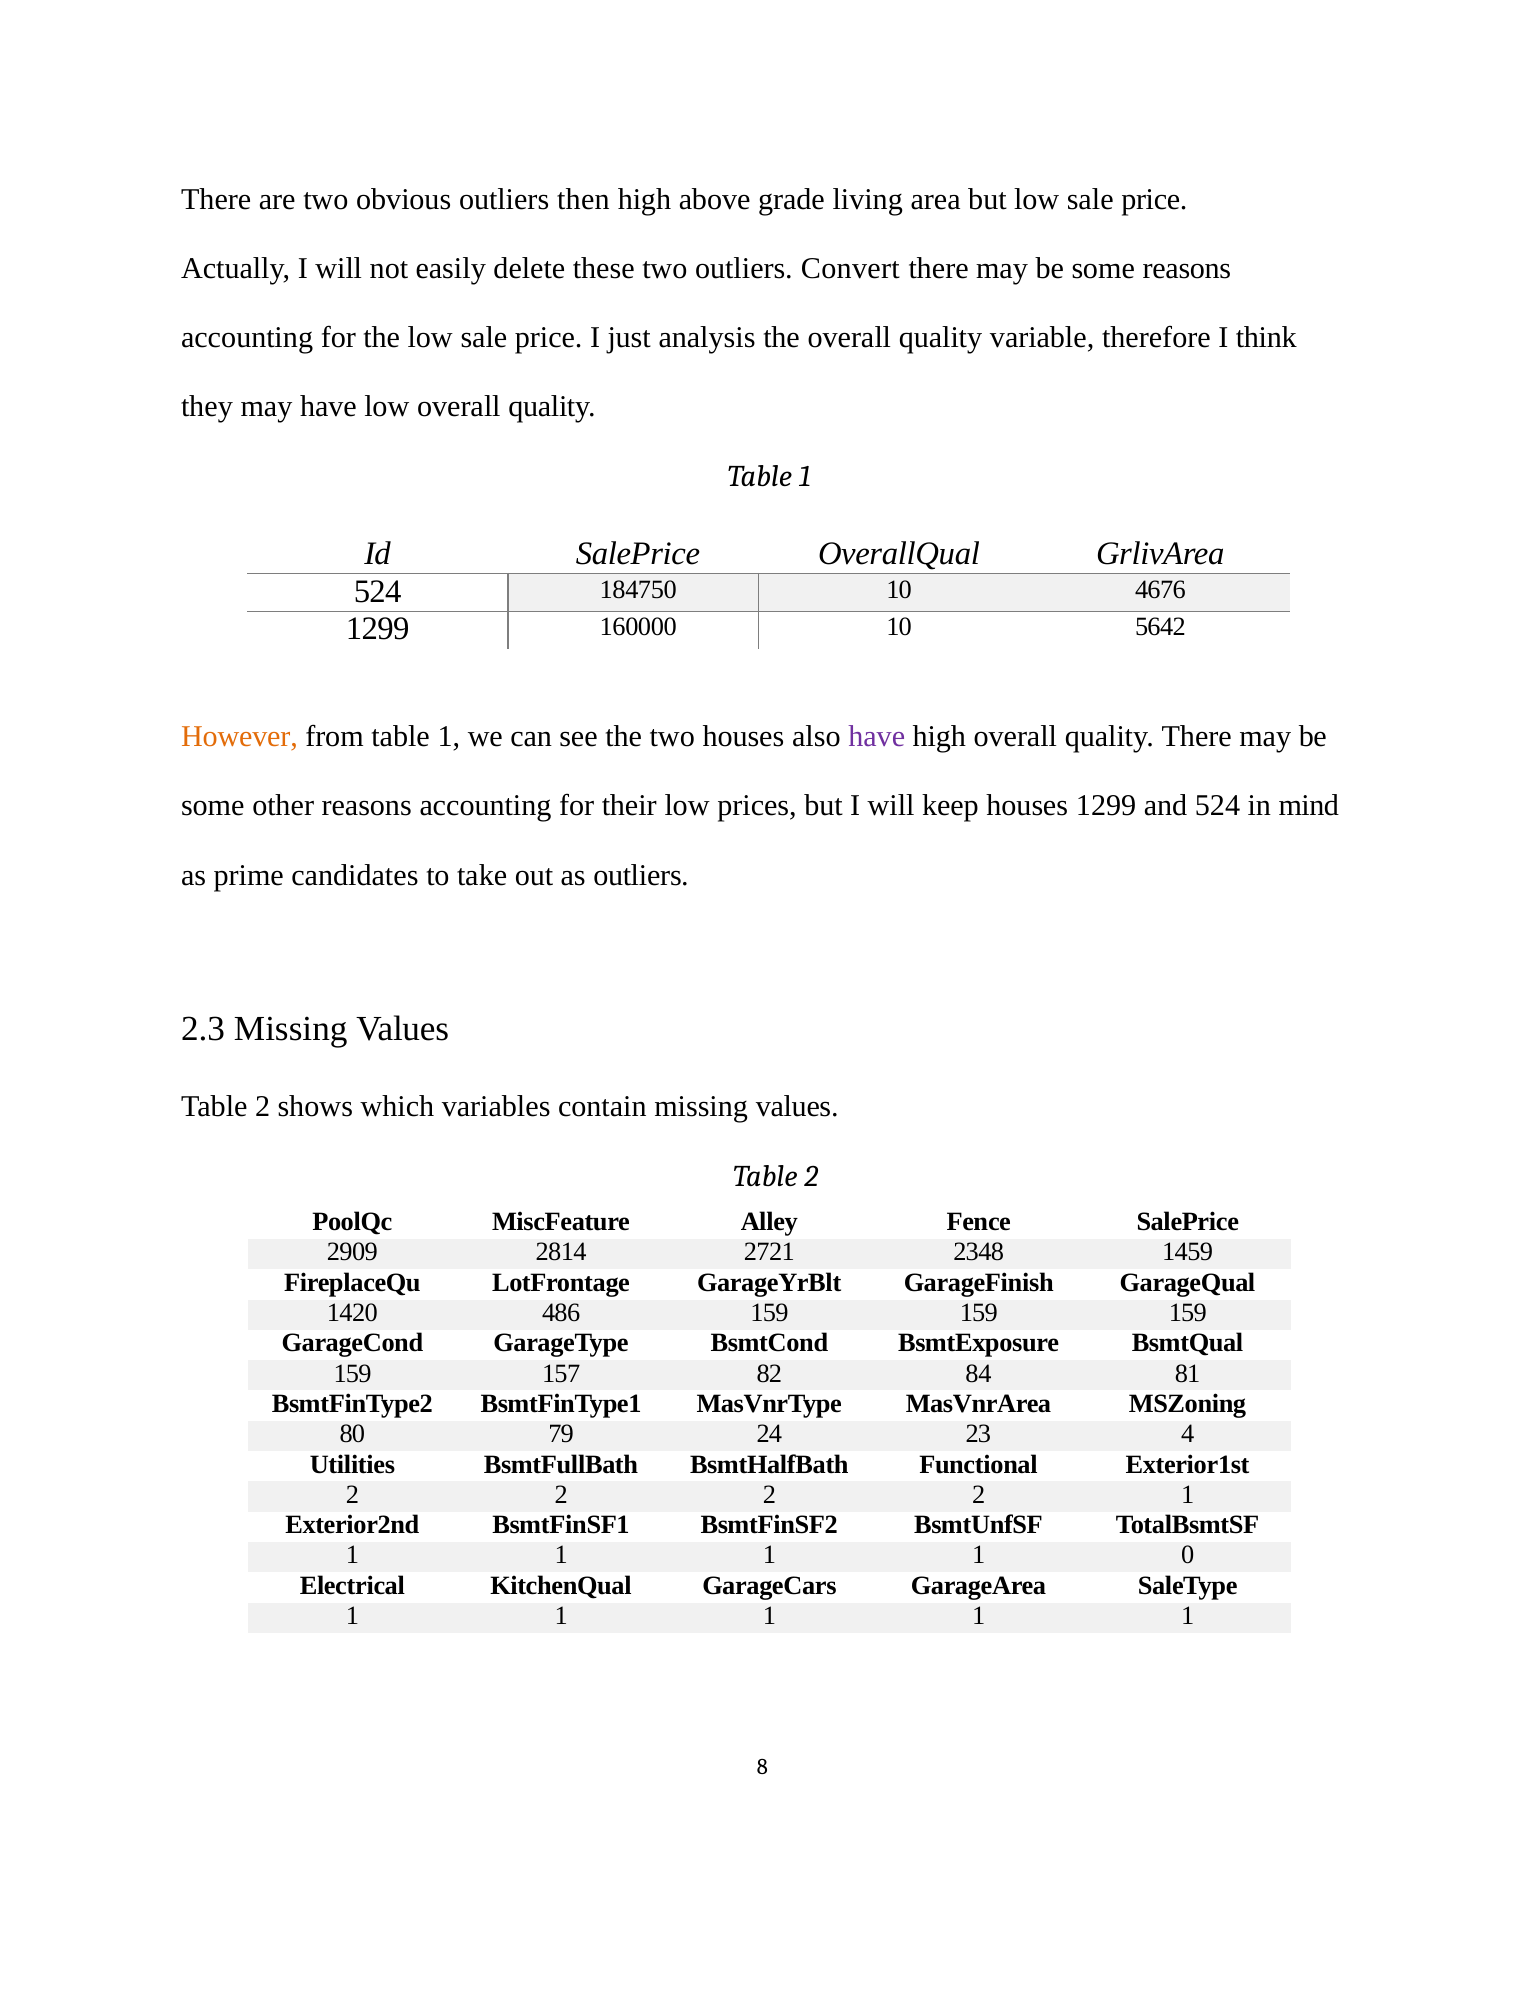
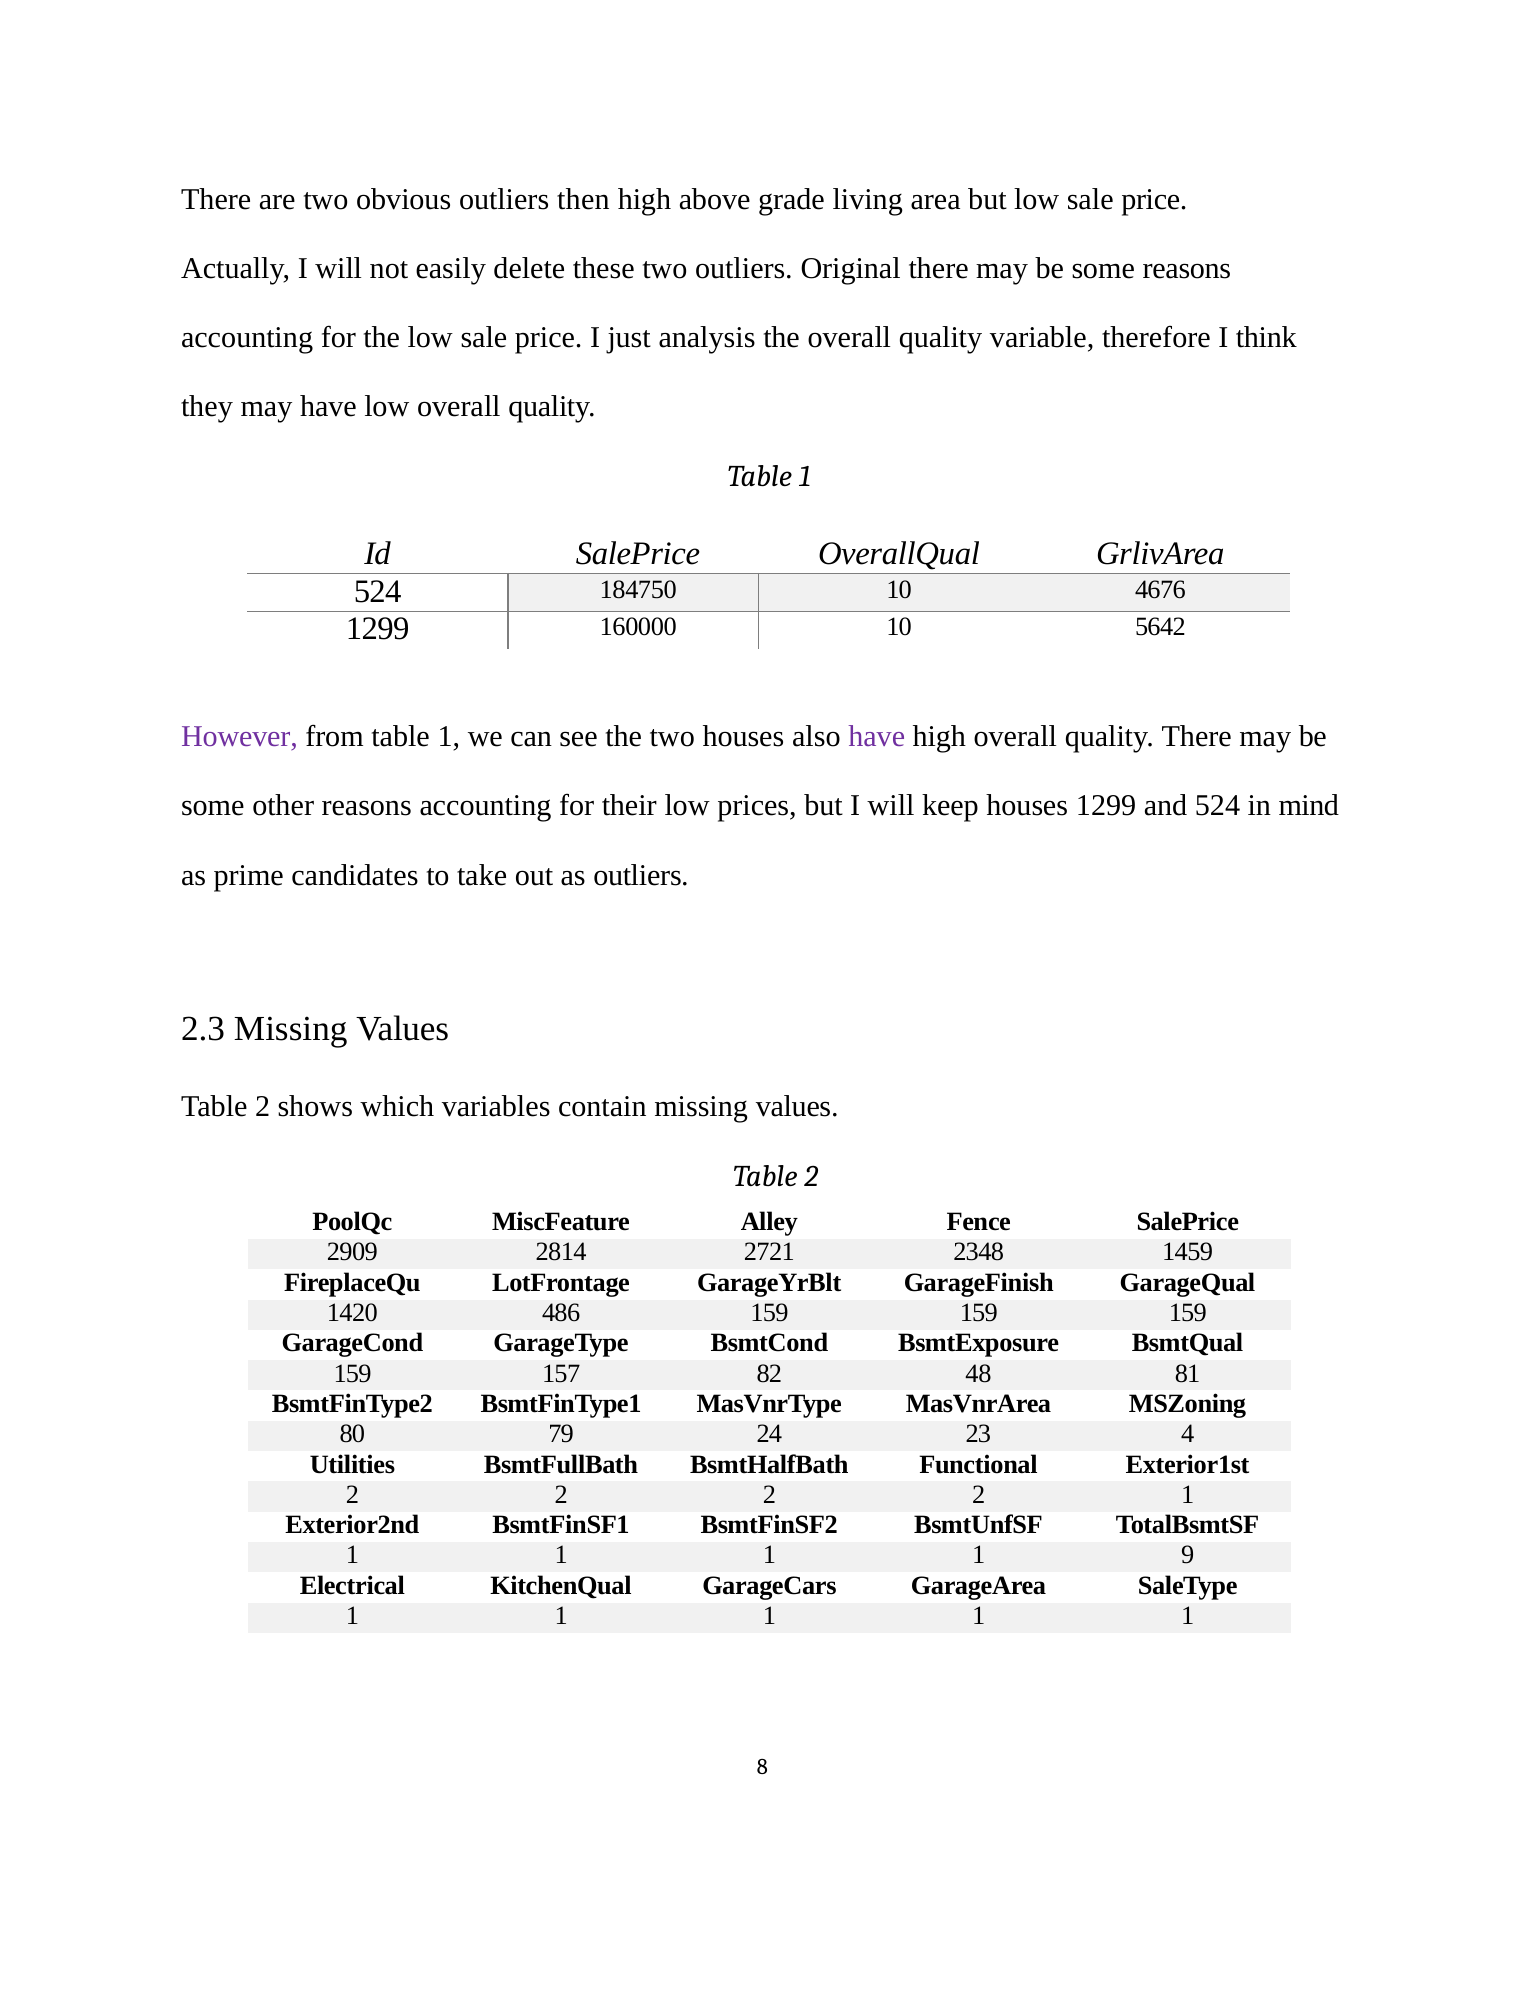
Convert: Convert -> Original (851, 268)
However colour: orange -> purple (239, 737)
84: 84 -> 48 (979, 1373)
0: 0 -> 9 (1188, 1555)
